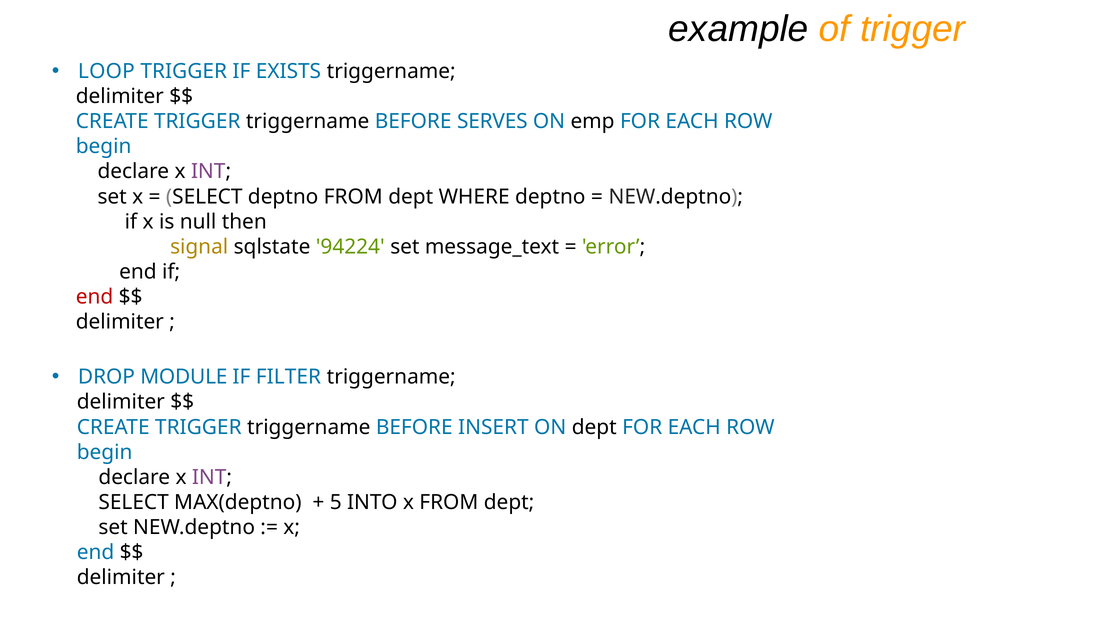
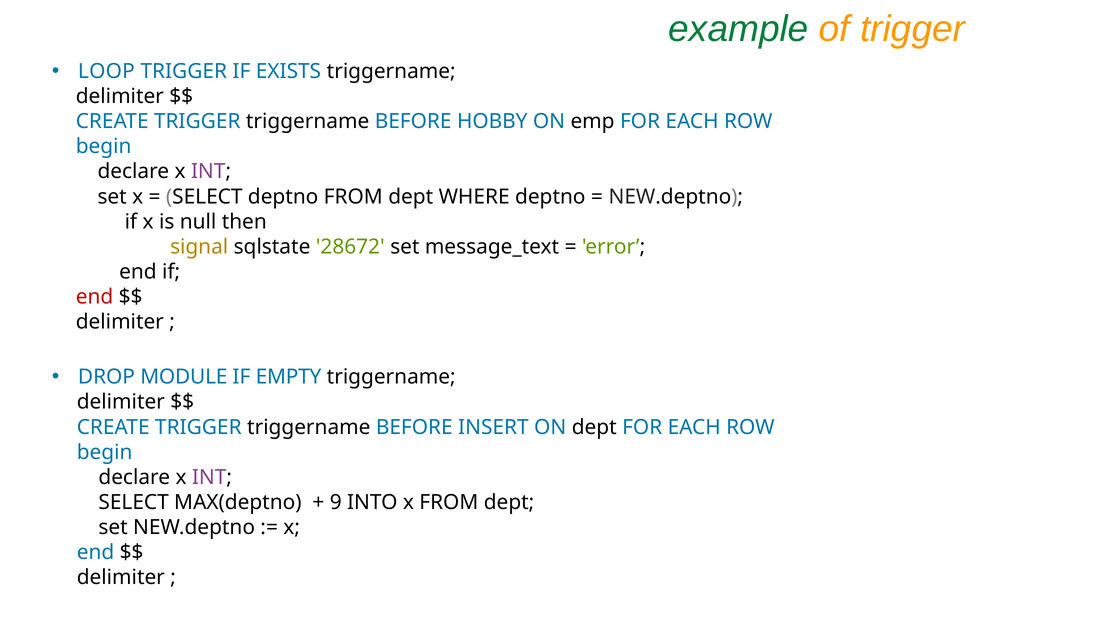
example colour: black -> green (738, 29)
SERVES: SERVES -> HOBBY (492, 122)
94224: 94224 -> 28672 (350, 247)
FILTER: FILTER -> EMPTY (289, 377)
5: 5 -> 9 (336, 502)
